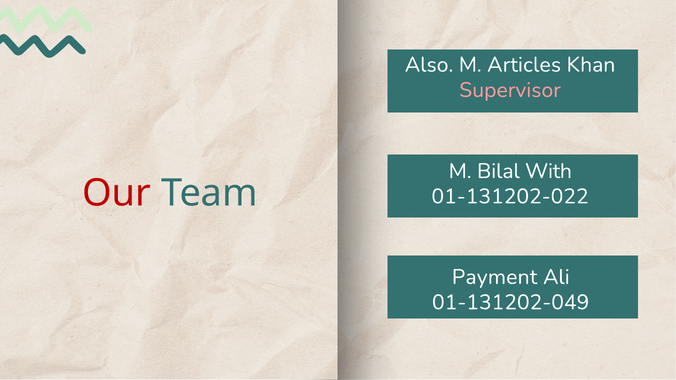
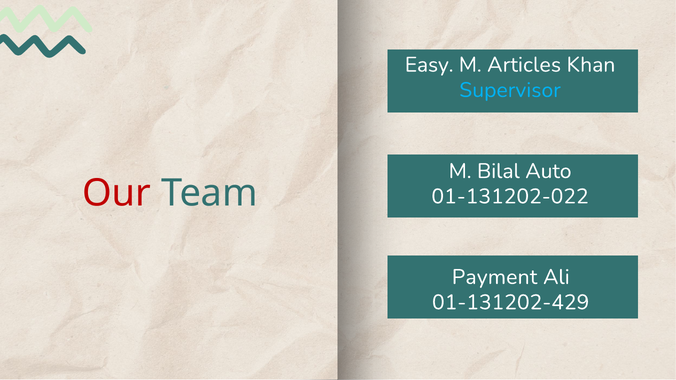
Also: Also -> Easy (429, 65)
Supervisor colour: pink -> light blue (510, 90)
With: With -> Auto (548, 171)
01-131202-049: 01-131202-049 -> 01-131202-429 (511, 302)
